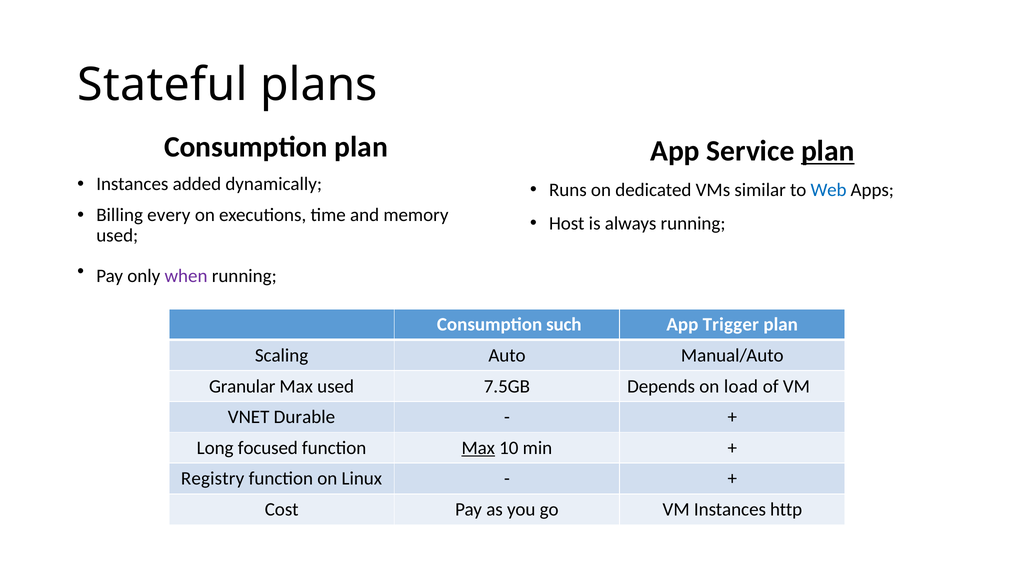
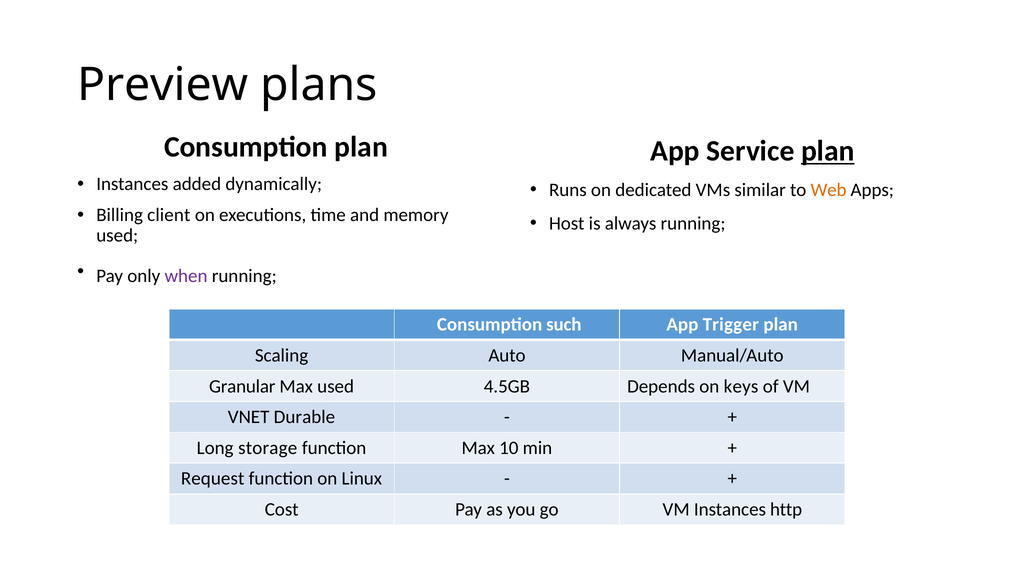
Stateful: Stateful -> Preview (163, 85)
Web colour: blue -> orange (829, 190)
every: every -> client (169, 215)
7.5GB: 7.5GB -> 4.5GB (507, 387)
load: load -> keys (741, 387)
focused: focused -> storage (268, 448)
Max underline: present -> none (478, 448)
Registry: Registry -> Request (213, 479)
